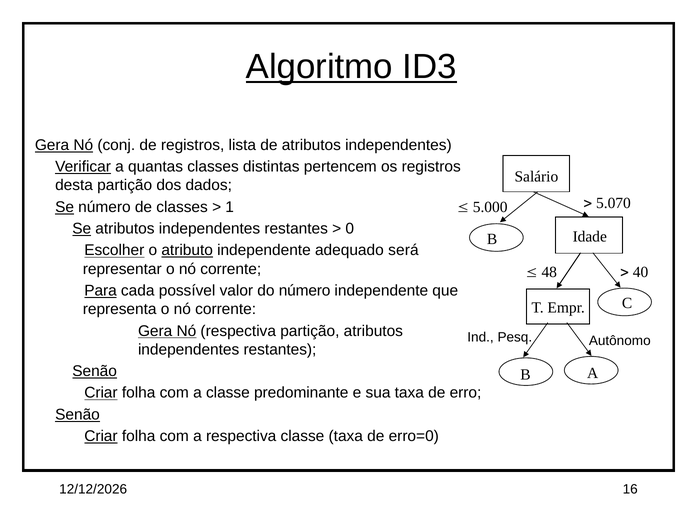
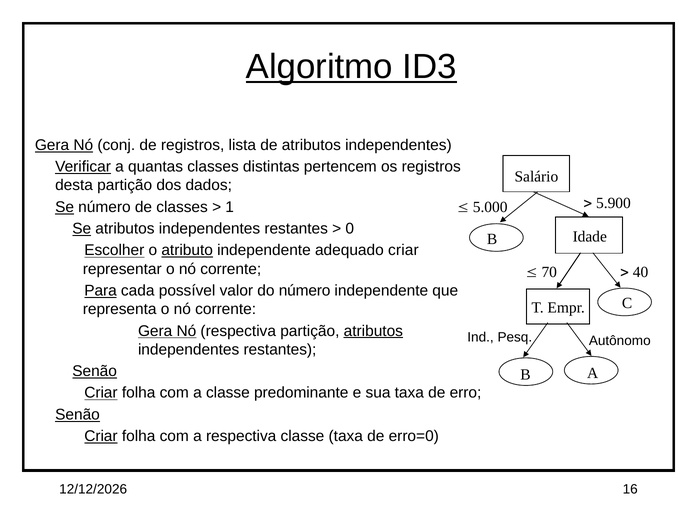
5.070: 5.070 -> 5.900 (613, 203)
adequado será: será -> criar (403, 250)
48: 48 -> 70 (549, 272)
atributos underline: none -> present (373, 331)
